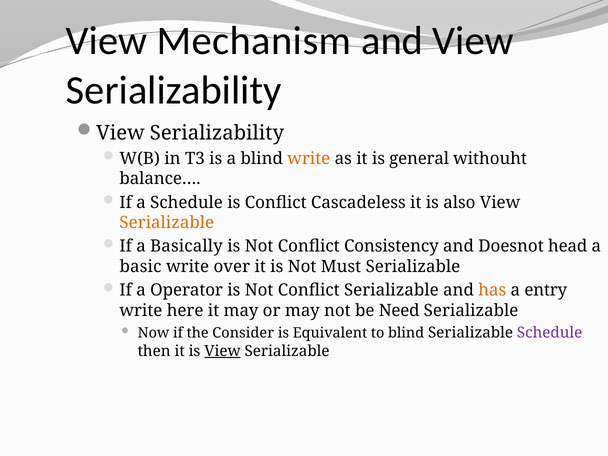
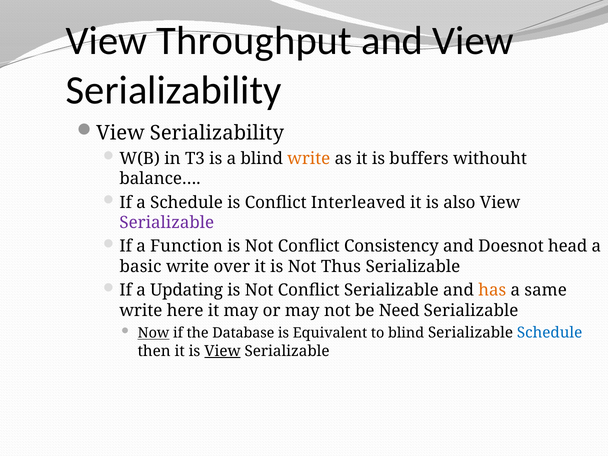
Mechanism: Mechanism -> Throughput (254, 41)
general: general -> buffers (419, 159)
Cascadeless: Cascadeless -> Interleaved (358, 202)
Serializable colour: orange -> purple (167, 223)
Basically: Basically -> Function (186, 246)
Must: Must -> Thus (341, 267)
Operator: Operator -> Updating (187, 290)
entry: entry -> same (546, 290)
Now underline: none -> present (154, 333)
Consider: Consider -> Database (243, 333)
Schedule colour: purple -> blue (550, 333)
